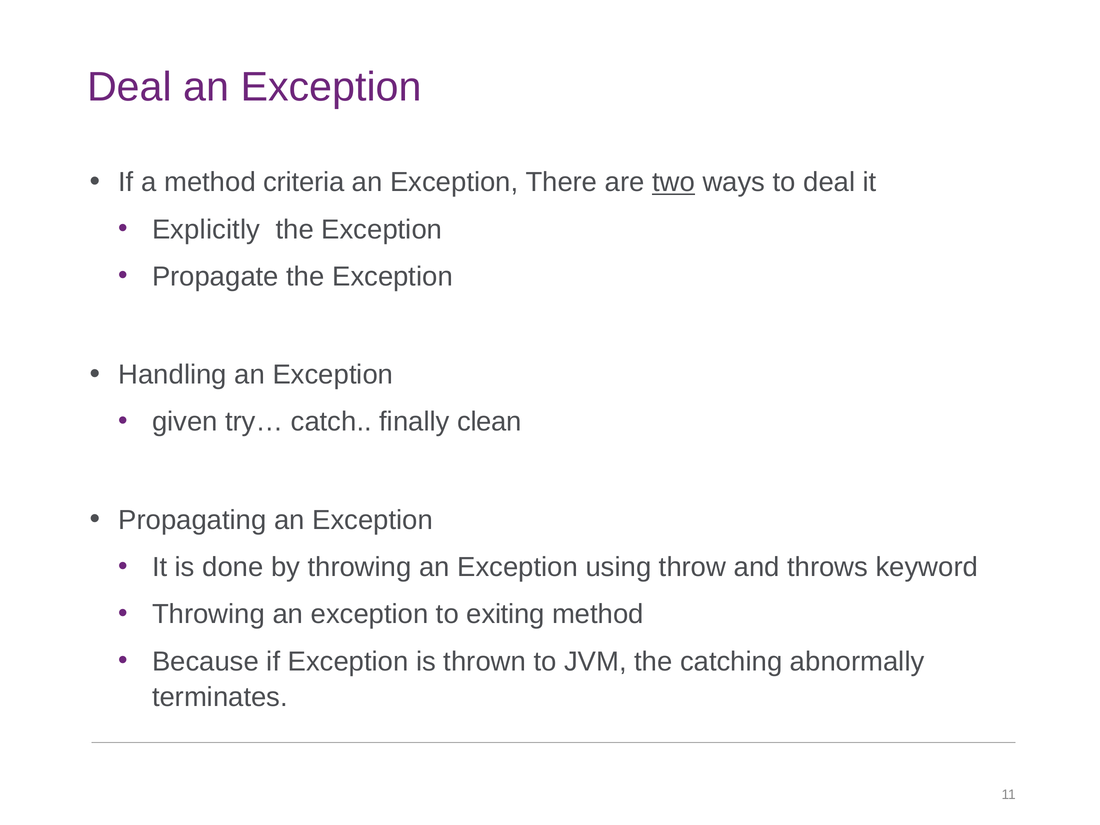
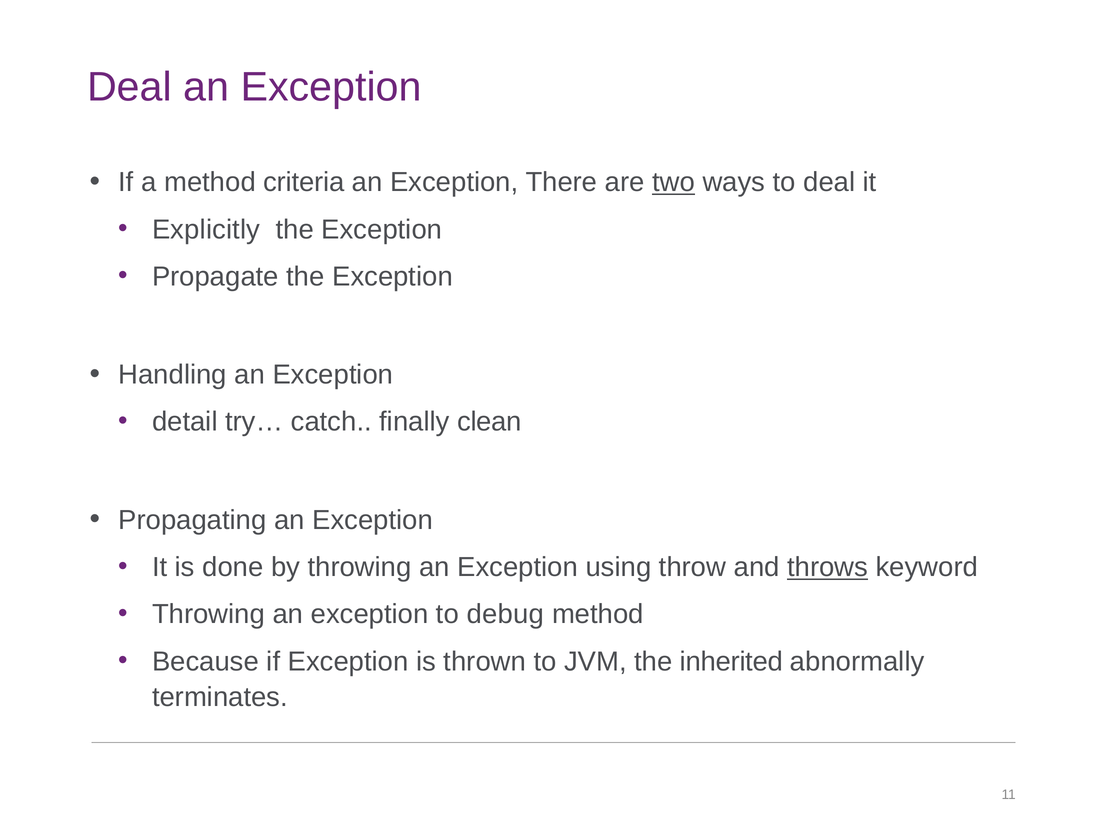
given: given -> detail (185, 422)
throws underline: none -> present (828, 567)
exiting: exiting -> debug (505, 614)
catching: catching -> inherited (731, 661)
